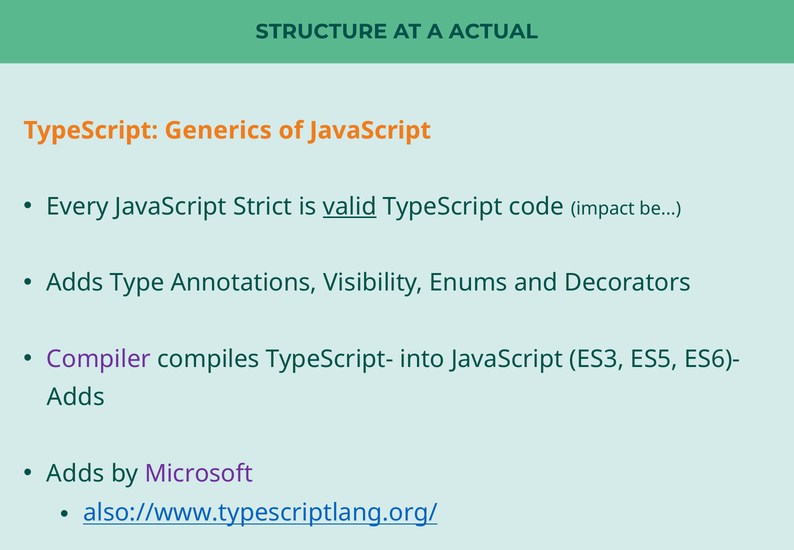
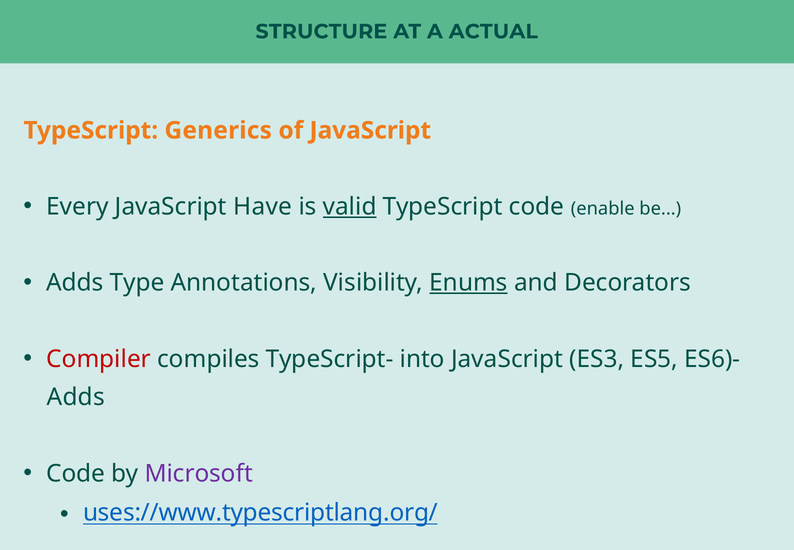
Strict: Strict -> Have (263, 207)
impact: impact -> enable (603, 209)
Enums underline: none -> present (469, 283)
Compiler colour: purple -> red (99, 359)
Adds: Adds -> Code (76, 473)
also://www.typescriptlang.org/: also://www.typescriptlang.org/ -> uses://www.typescriptlang.org/ (260, 513)
